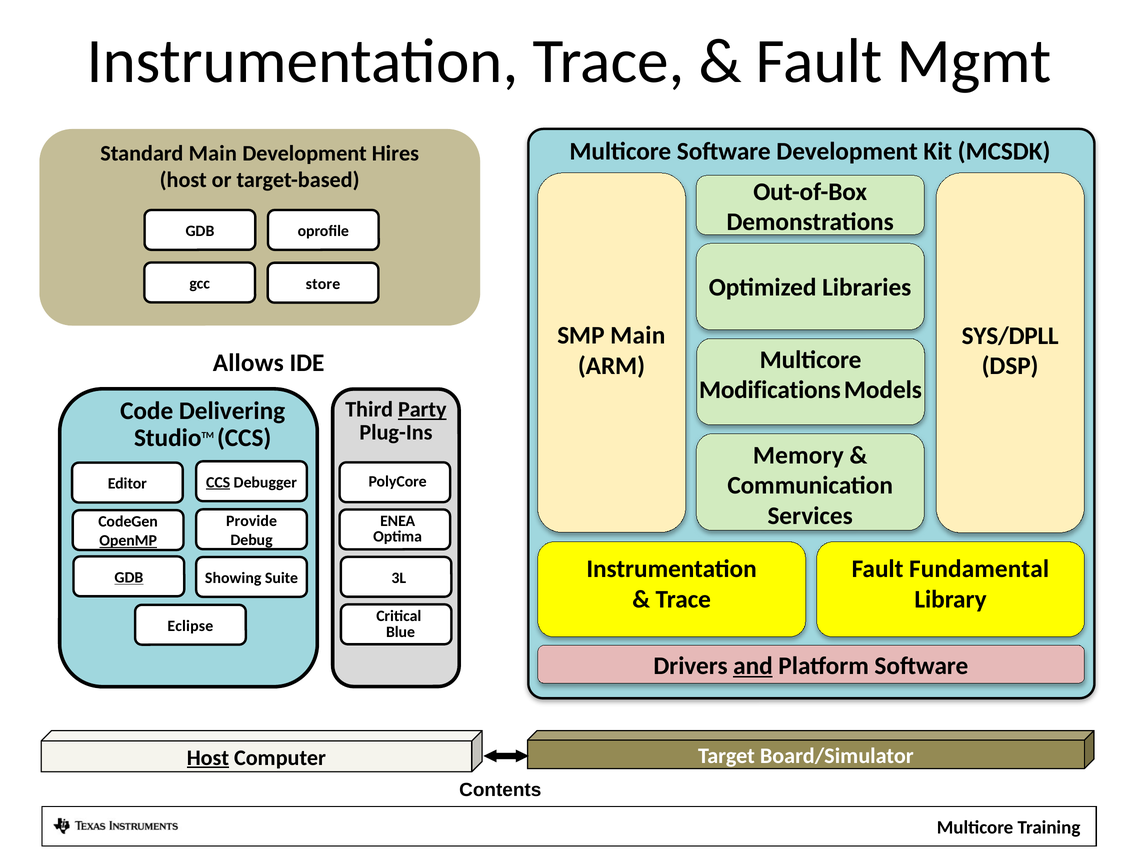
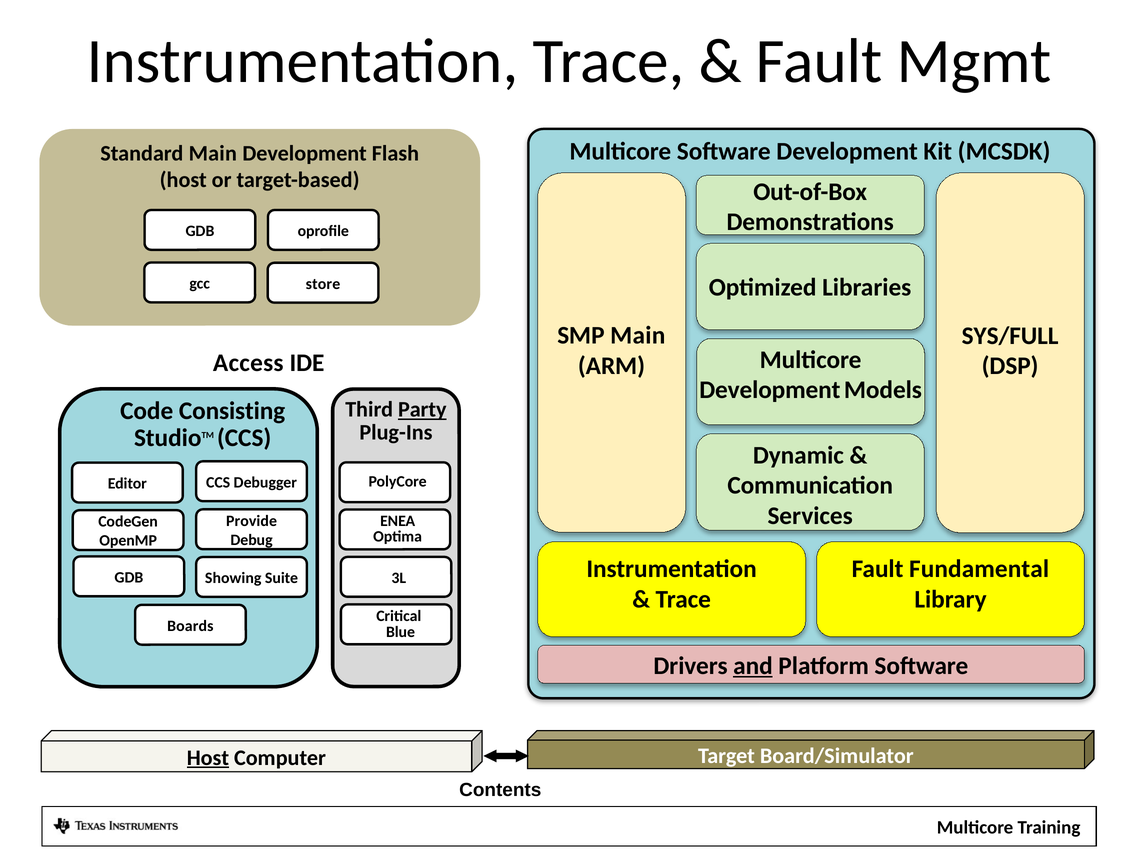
Hires: Hires -> Flash (395, 153)
SYS/DPLL: SYS/DPLL -> SYS/FULL (1010, 336)
Allows: Allows -> Access (248, 363)
Modifications: Modifications -> Development (770, 390)
Delivering: Delivering -> Consisting (232, 411)
Memory: Memory -> Dynamic (798, 455)
CCS underline: present -> none (218, 482)
OpenMP underline: present -> none (128, 541)
GDB underline: present -> none (129, 578)
Eclipse: Eclipse -> Boards (190, 626)
